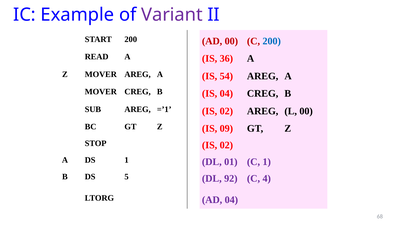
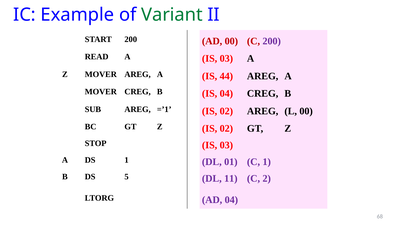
Variant colour: purple -> green (172, 15)
200 colour: blue -> purple (272, 41)
A IS 36: 36 -> 03 (226, 59)
54: 54 -> 44 (226, 76)
Z IS 09: 09 -> 02 (226, 129)
STOP IS 02: 02 -> 03 (226, 145)
92: 92 -> 11 (231, 178)
4: 4 -> 2 (267, 178)
